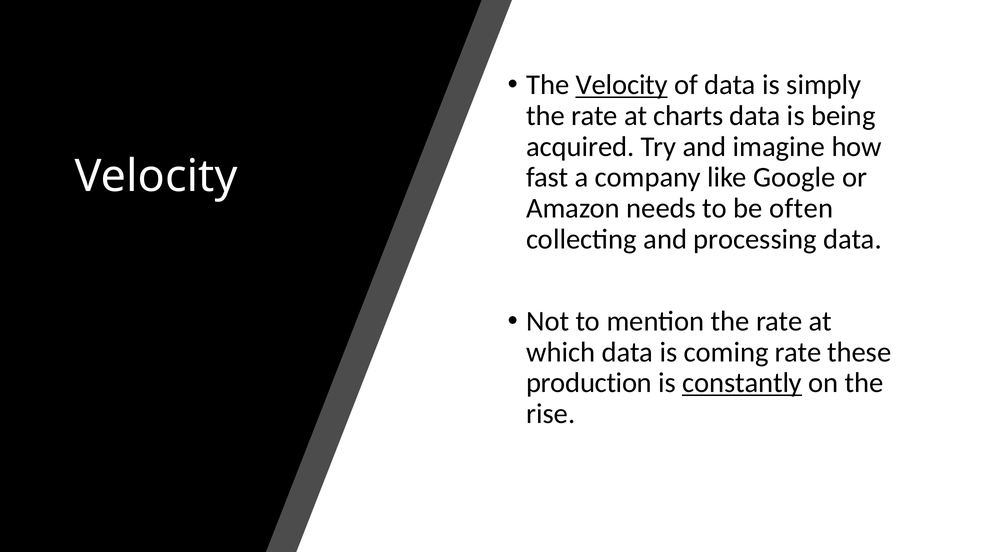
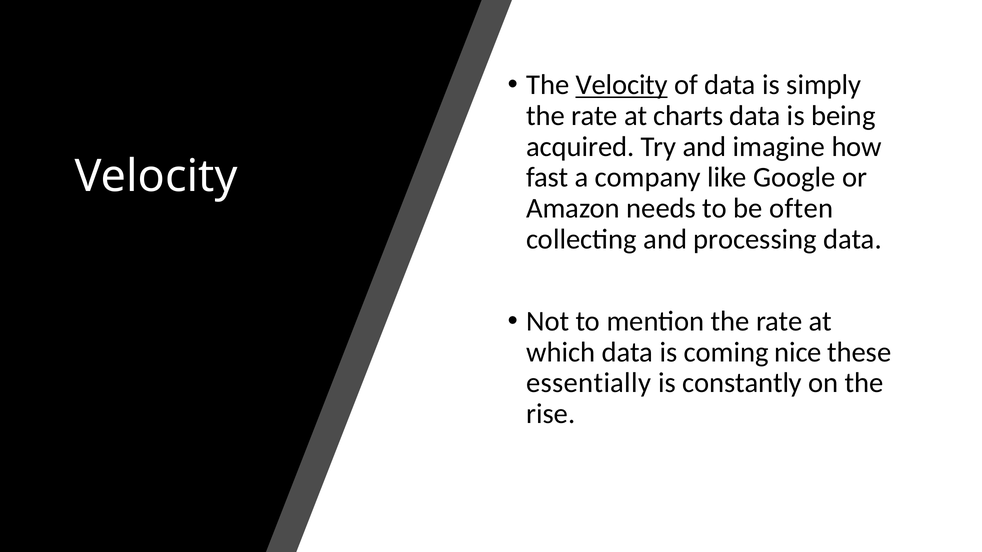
coming rate: rate -> nice (798, 352)
production: production -> essentially (589, 383)
constantly underline: present -> none (742, 383)
